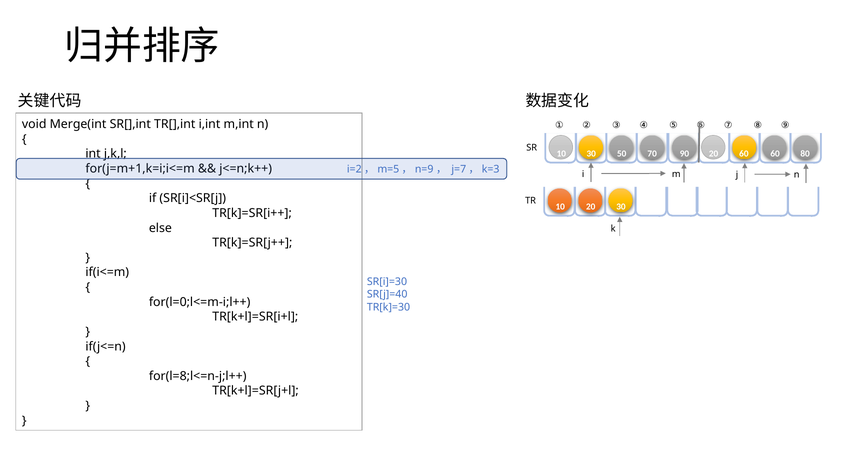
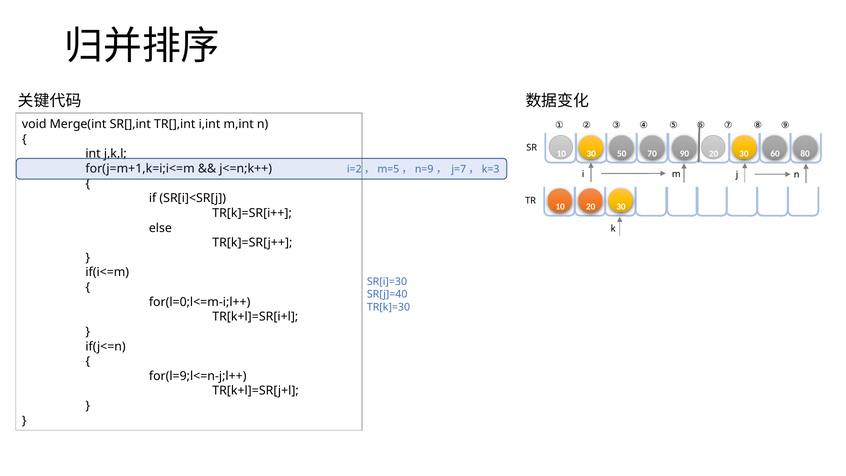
90 20 60: 60 -> 30 (744, 154)
for(l=8;l<=n-j;l++: for(l=8;l<=n-j;l++ -> for(l=9;l<=n-j;l++ (198, 376)
